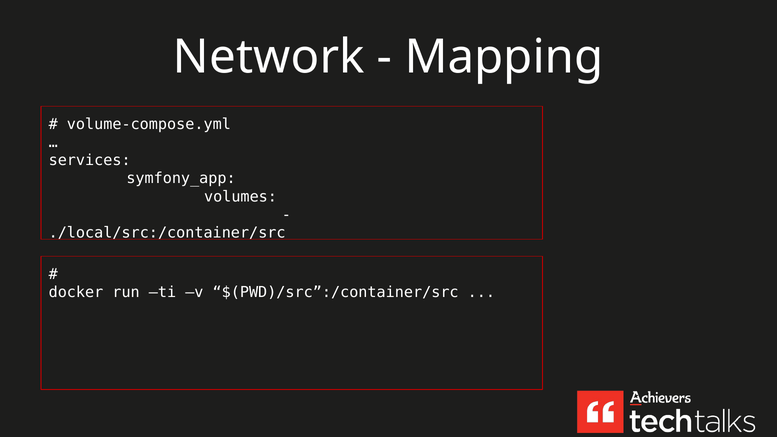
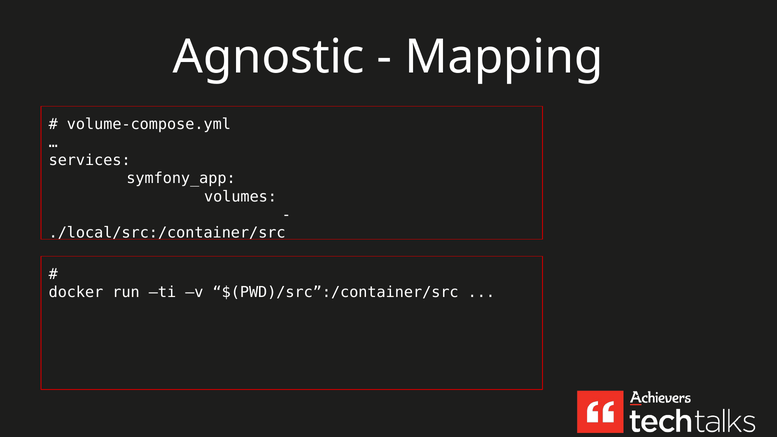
Network: Network -> Agnostic (269, 57)
